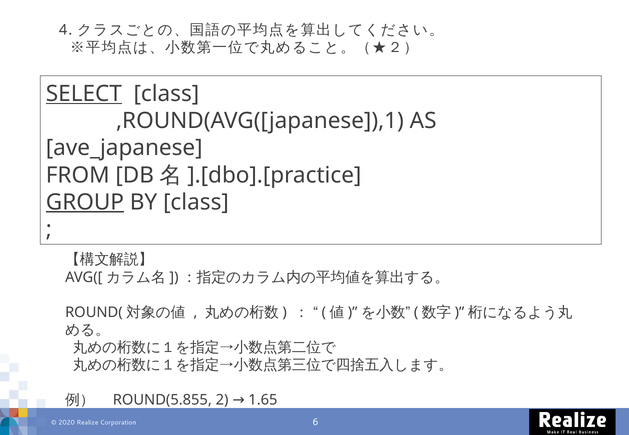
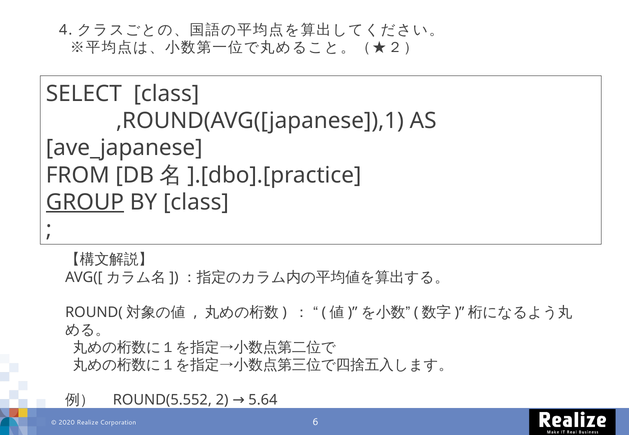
SELECT underline: present -> none (84, 94)
ROUND(5.855: ROUND(5.855 -> ROUND(5.552 (162, 401)
1.65: 1.65 -> 5.64 (263, 401)
